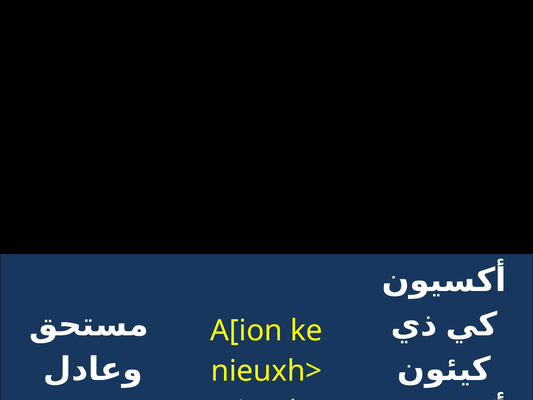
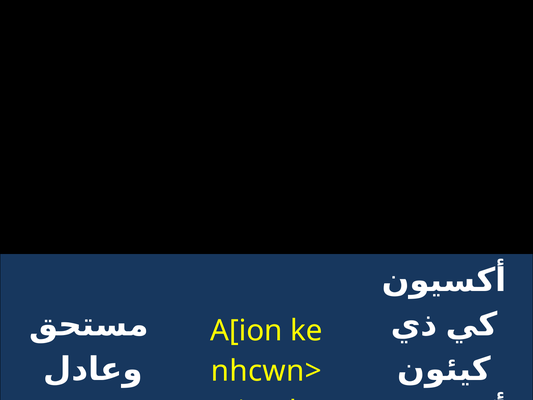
nieuxh>: nieuxh> -> nhcwn> (266, 371)
